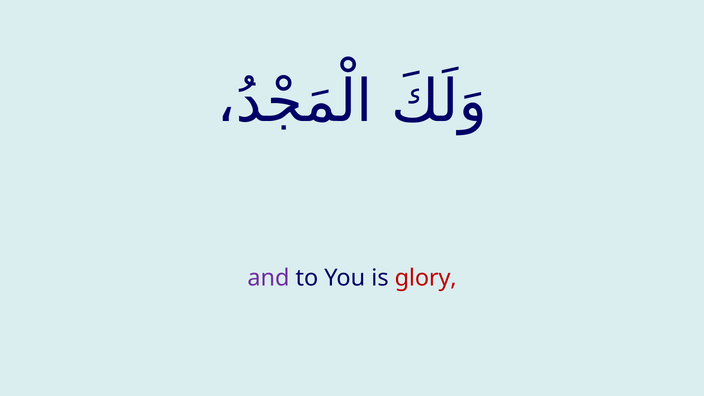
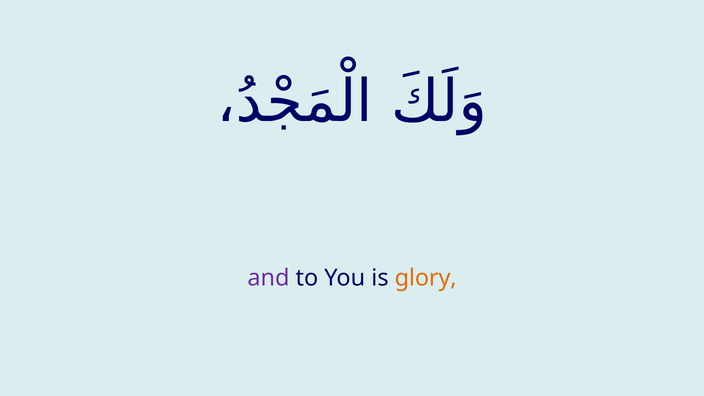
glory colour: red -> orange (426, 278)
